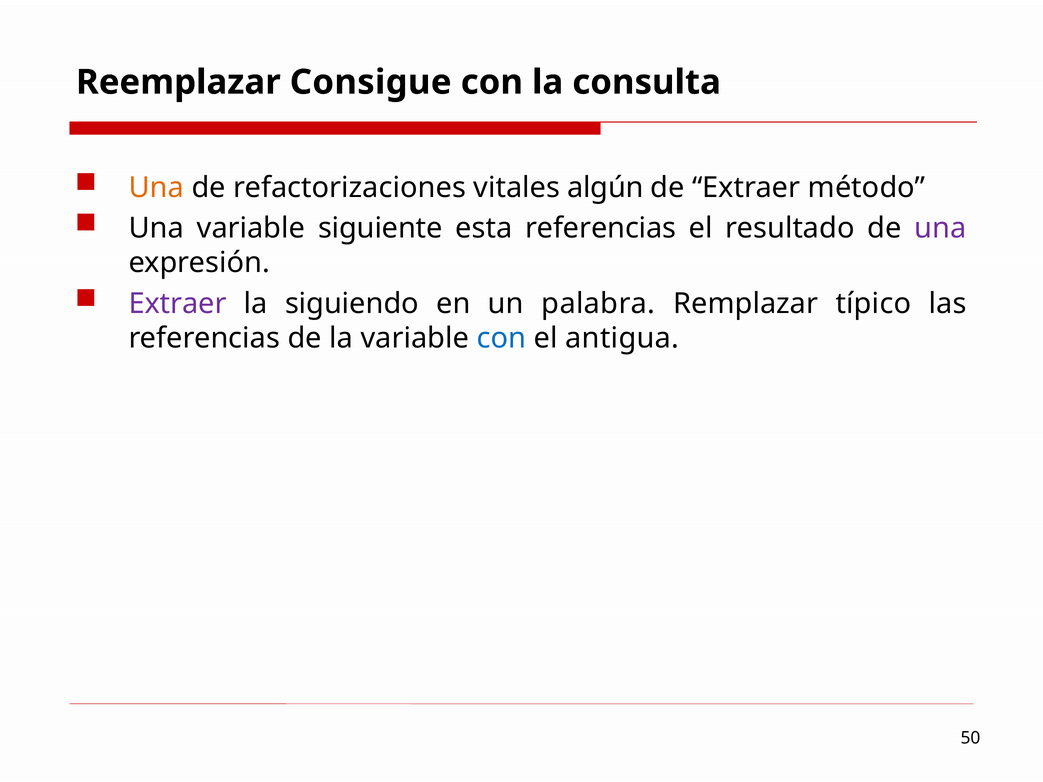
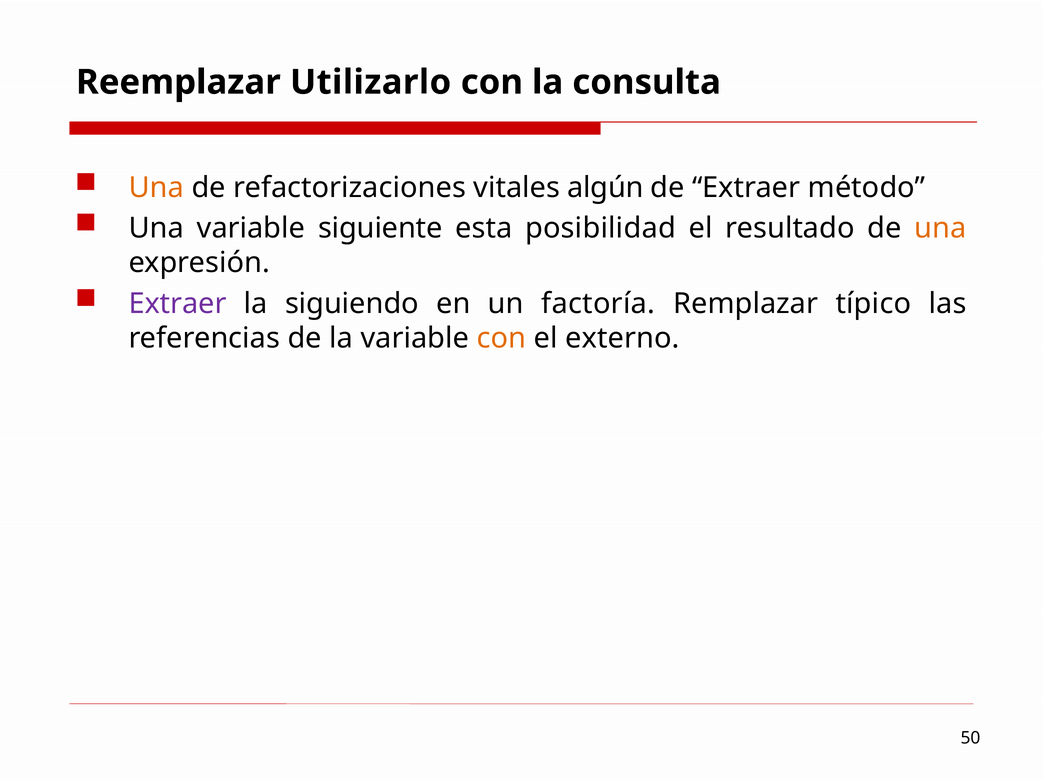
Consigue: Consigue -> Utilizarlo (371, 82)
esta referencias: referencias -> posibilidad (600, 228)
una colour: purple -> orange (941, 228)
palabra: palabra -> factoría (598, 304)
con colour: blue -> orange (501, 338)
antigua: antigua -> externo (622, 338)
